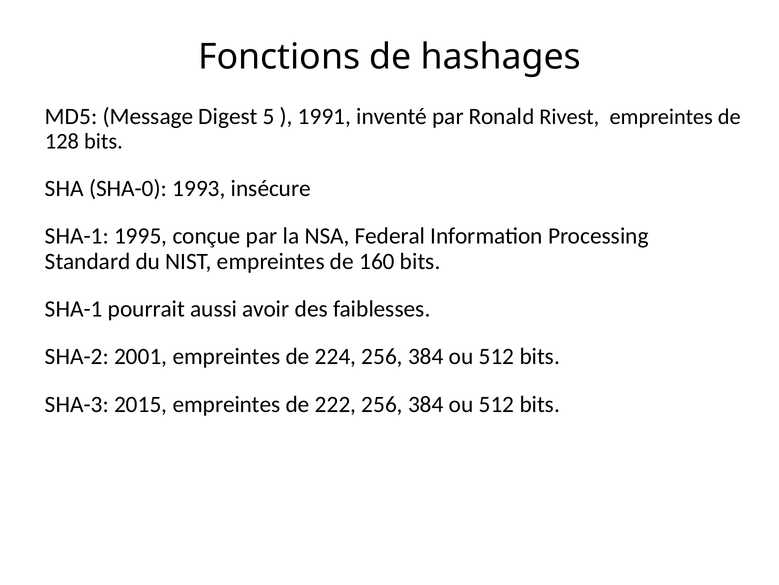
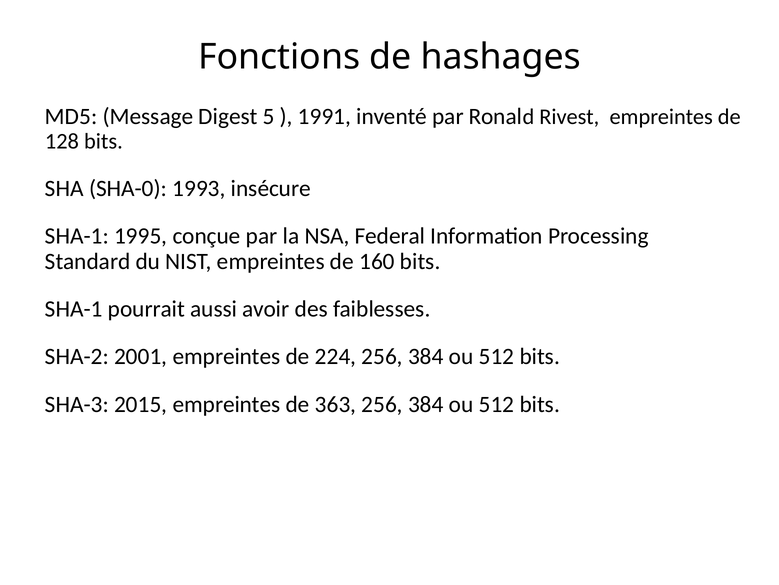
222: 222 -> 363 (336, 404)
